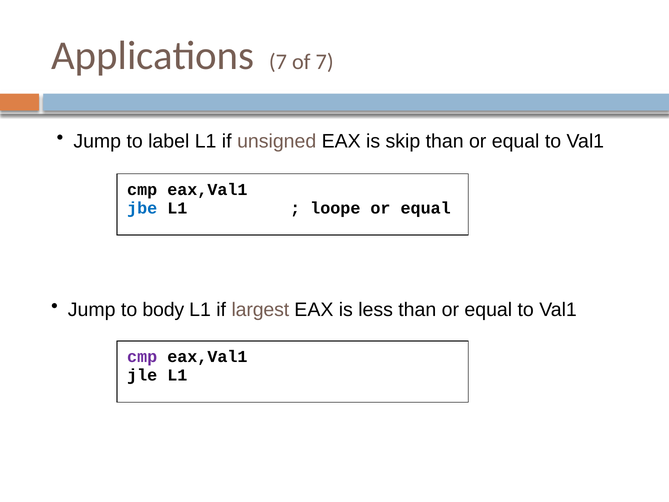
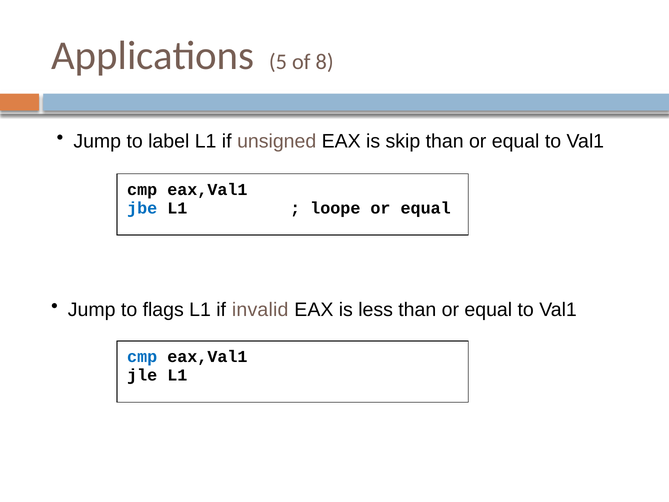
Applications 7: 7 -> 5 (278, 62)
of 7: 7 -> 8 (325, 62)
body: body -> flags (163, 309)
largest: largest -> invalid (260, 309)
cmp colour: purple -> blue (142, 357)
